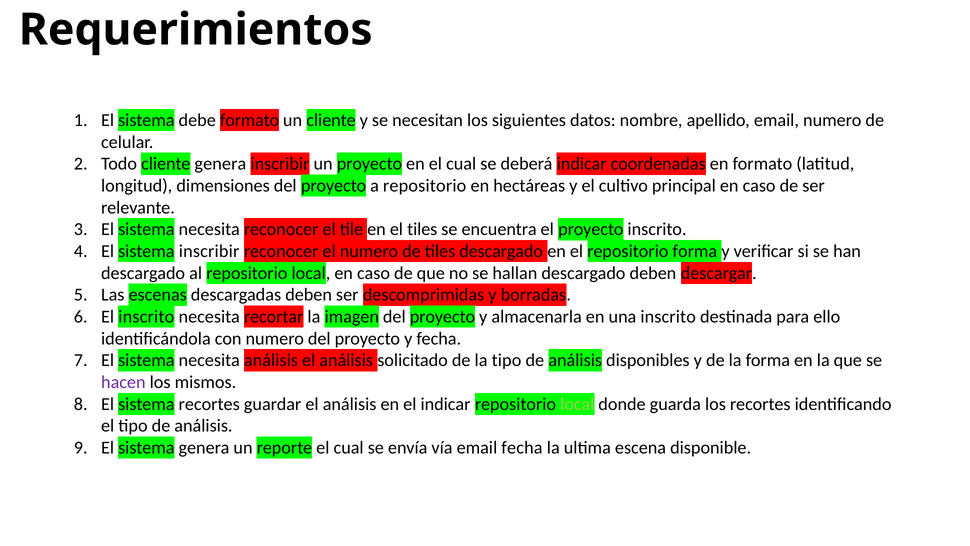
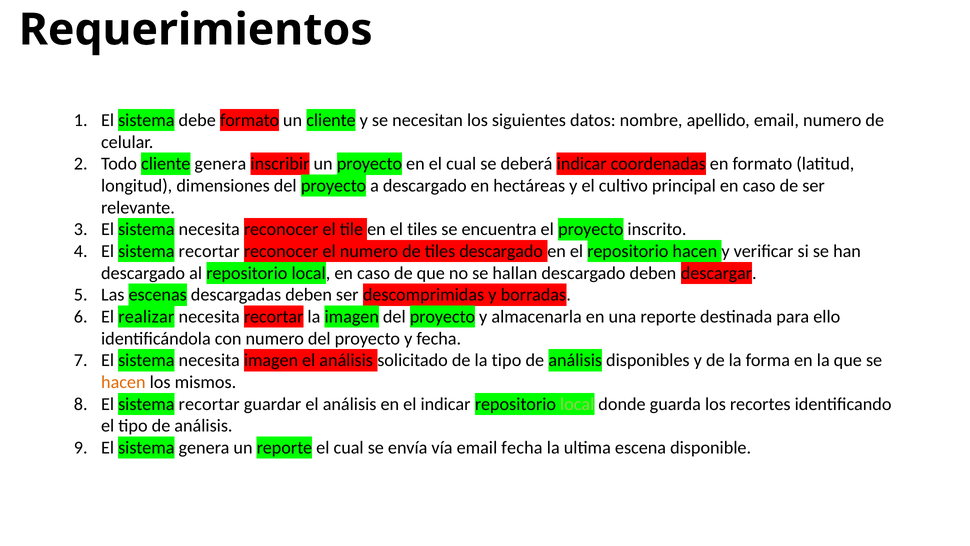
a repositorio: repositorio -> descargado (425, 186)
inscribir: inscribir -> recortar (209, 251)
repositorio forma: forma -> hacen (695, 251)
El inscrito: inscrito -> realizar (146, 317)
una inscrito: inscrito -> reporte (668, 317)
necesita análisis: análisis -> imagen (271, 360)
hacen colour: purple -> orange (123, 382)
recortes: recortes -> recortar (209, 404)
